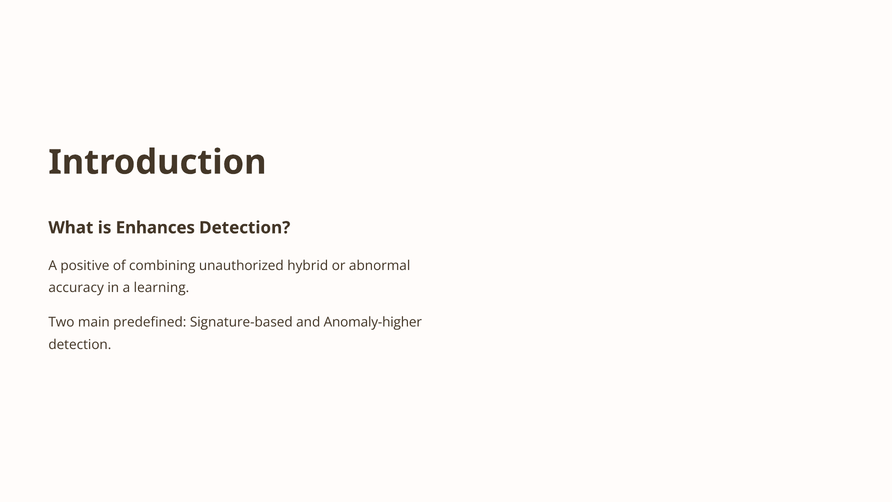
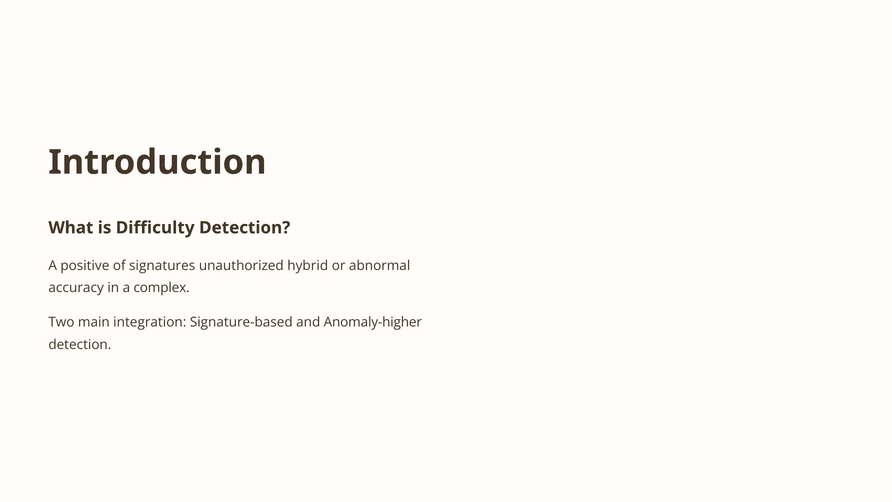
Enhances: Enhances -> Difficulty (155, 228)
combining: combining -> signatures (162, 266)
learning: learning -> complex (162, 288)
predefined: predefined -> integration (150, 322)
